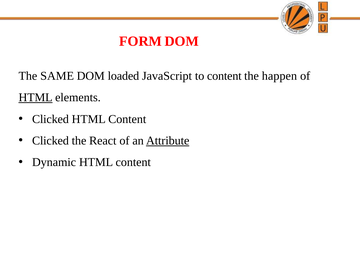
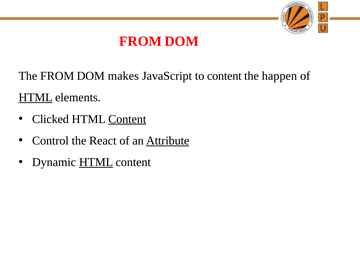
FORM: FORM -> FROM (141, 41)
The SAME: SAME -> FROM (57, 76)
loaded: loaded -> makes (123, 76)
Content underline: none -> present (127, 119)
Clicked: Clicked -> Control (50, 141)
HTML underline: none -> present (96, 162)
